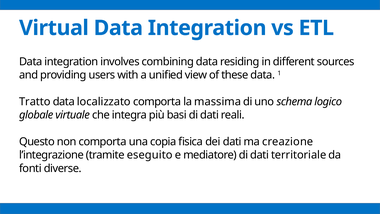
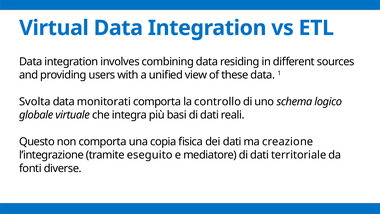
Tratto: Tratto -> Svolta (35, 102)
localizzato: localizzato -> monitorati (104, 102)
massima: massima -> controllo (218, 102)
